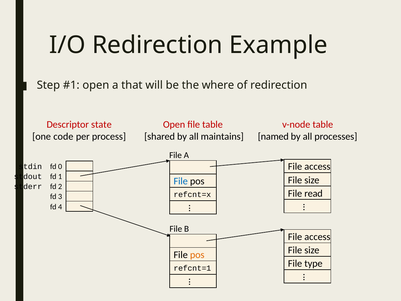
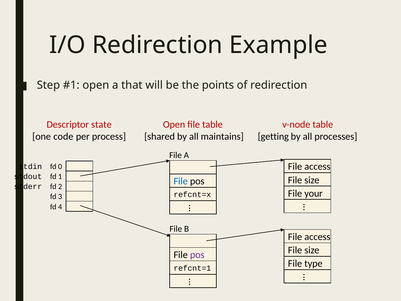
where: where -> points (218, 85)
named: named -> getting (273, 137)
read: read -> your (314, 193)
pos colour: orange -> purple (197, 255)
